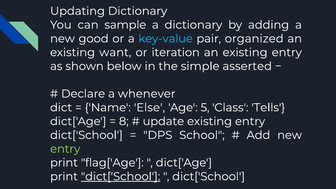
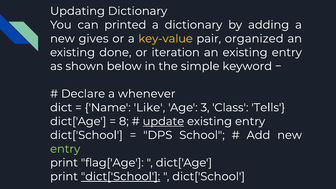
sample: sample -> printed (125, 25)
good: good -> gives (94, 39)
key-value colour: light blue -> yellow (166, 39)
want: want -> done (115, 52)
asserted: asserted -> keyword (247, 66)
Else: Else -> Like (149, 108)
5: 5 -> 3 (205, 108)
update underline: none -> present (163, 121)
